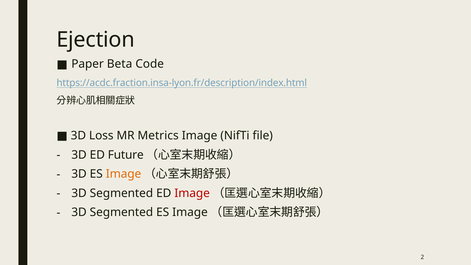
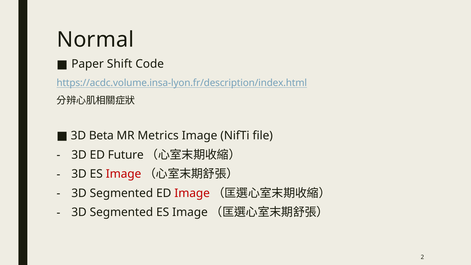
Ejection: Ejection -> Normal (95, 40)
Beta: Beta -> Shift (120, 64)
https://acdc.fraction.insa-lyon.fr/description/index.html: https://acdc.fraction.insa-lyon.fr/description/index.html -> https://acdc.volume.insa-lyon.fr/description/index.html (182, 83)
Loss: Loss -> Beta (101, 136)
Image colour: orange -> red (124, 174)
